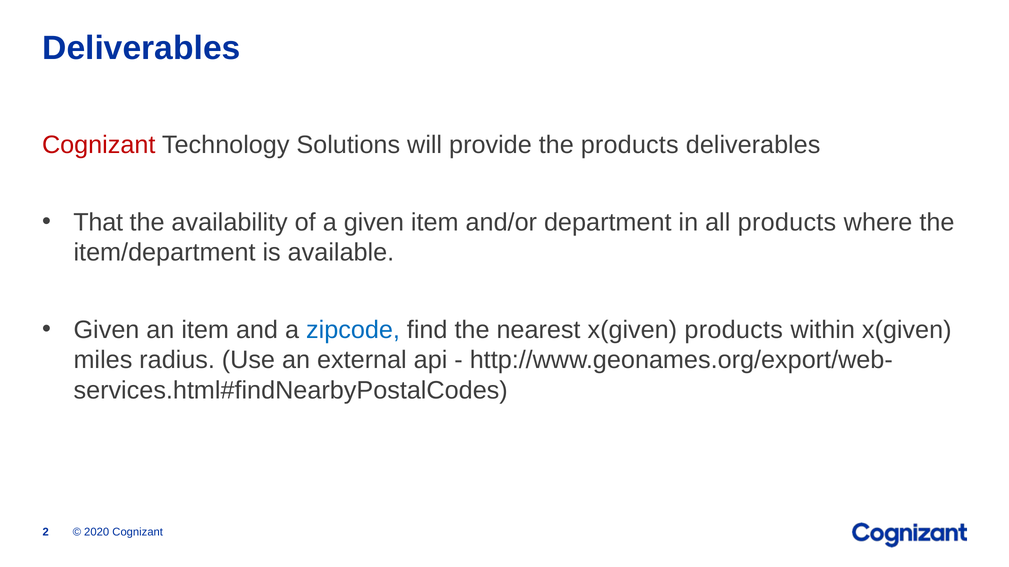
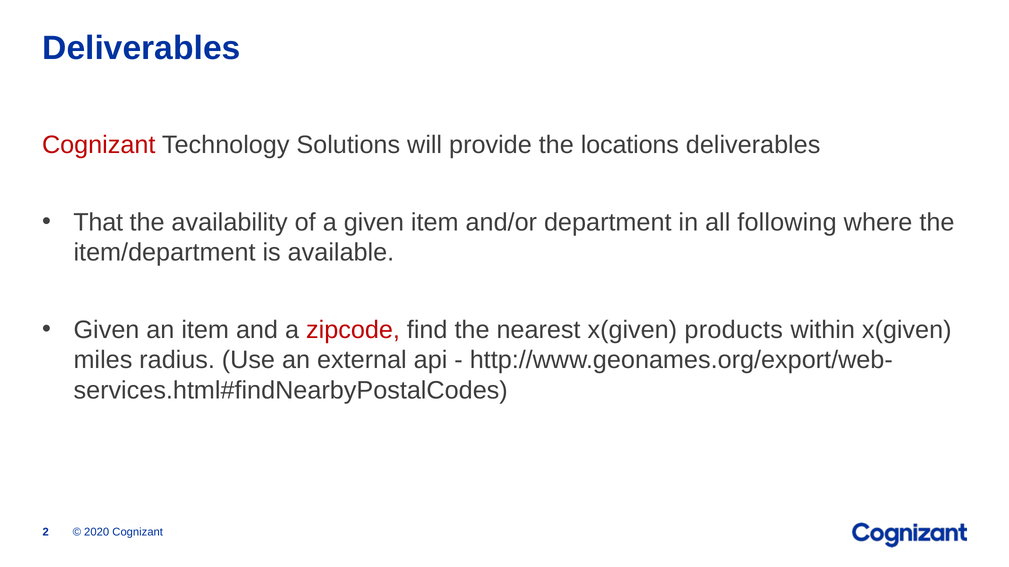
the products: products -> locations (630, 145)
all products: products -> following (787, 223)
zipcode colour: blue -> red (353, 330)
